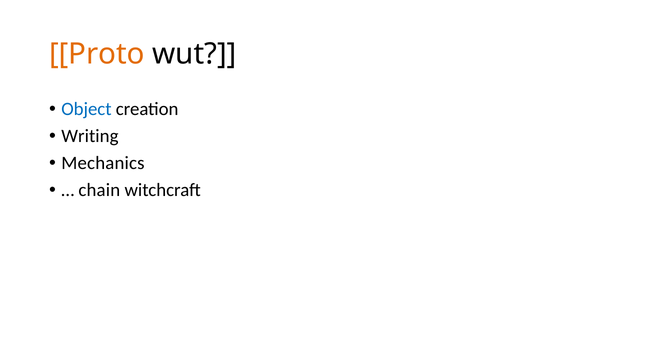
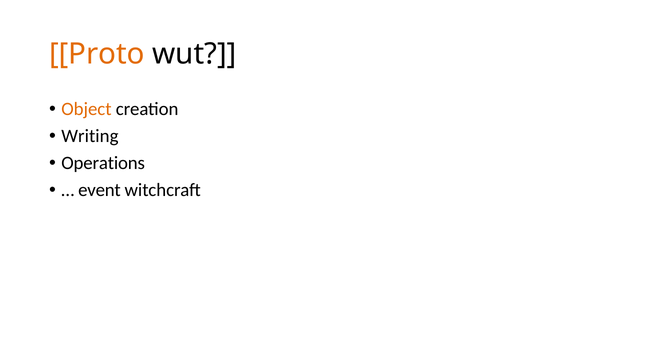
Object colour: blue -> orange (86, 109)
Mechanics: Mechanics -> Operations (103, 163)
chain: chain -> event (99, 190)
